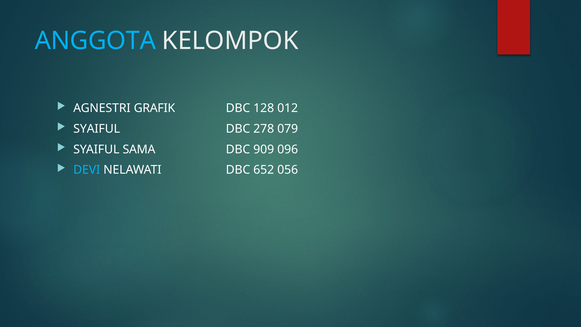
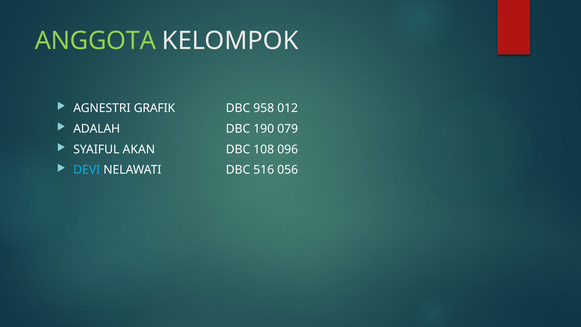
ANGGOTA colour: light blue -> light green (95, 41)
128: 128 -> 958 (264, 108)
SYAIFUL: SYAIFUL -> ADALAH (97, 129)
278: 278 -> 190 (264, 129)
SAMA: SAMA -> AKAN (139, 149)
909: 909 -> 108 (264, 149)
652: 652 -> 516 (264, 170)
